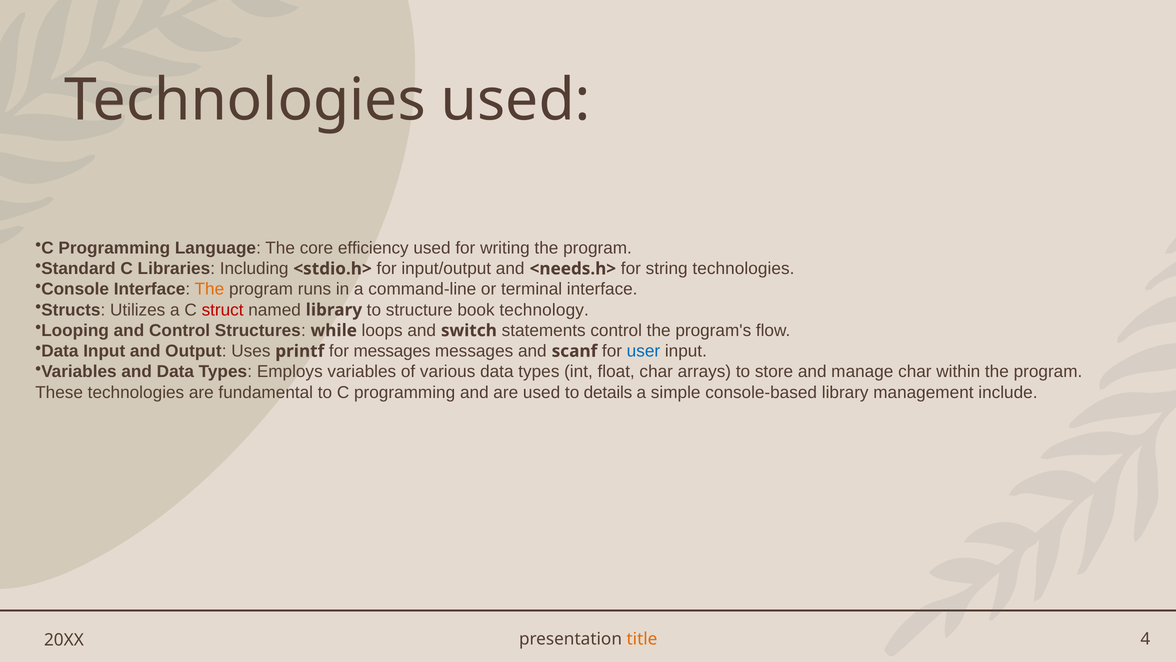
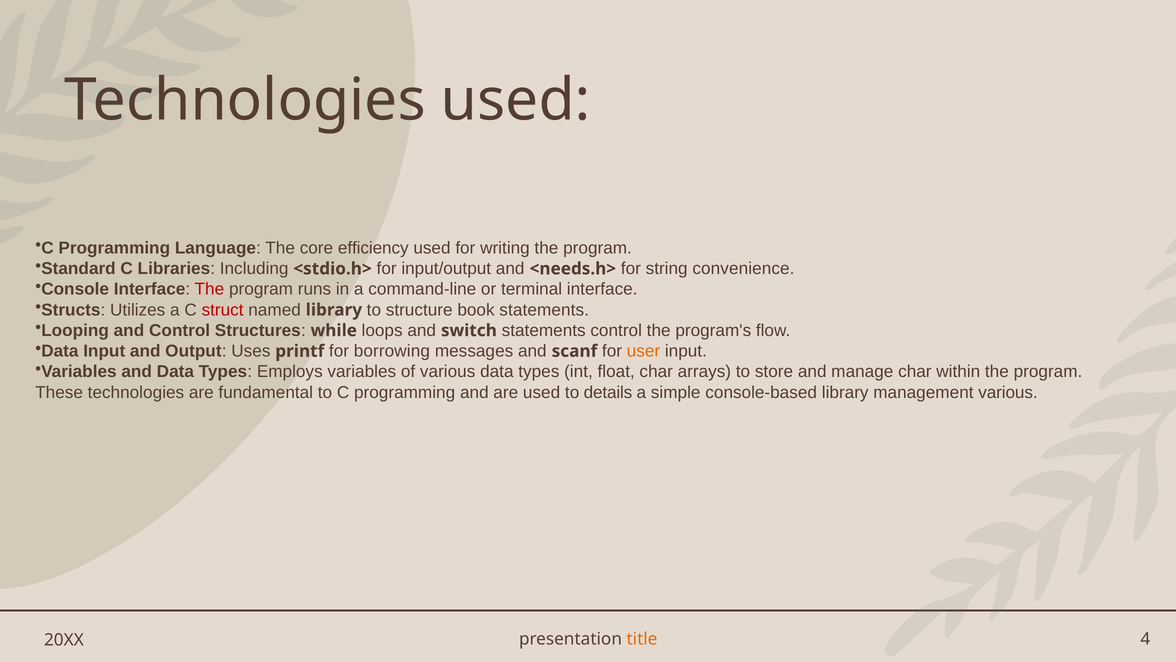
string technologies: technologies -> convenience (743, 269)
The colour: orange -> red (209, 289)
book technology: technology -> statements (544, 310)
for messages: messages -> borrowing (392, 351)
user colour: blue -> orange (643, 351)
management include: include -> various (1008, 392)
